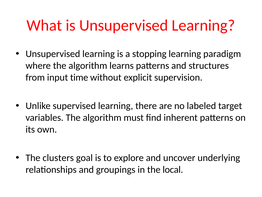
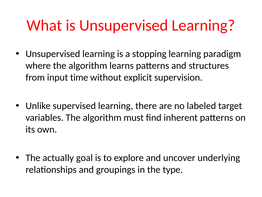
clusters: clusters -> actually (58, 157)
local: local -> type (173, 169)
